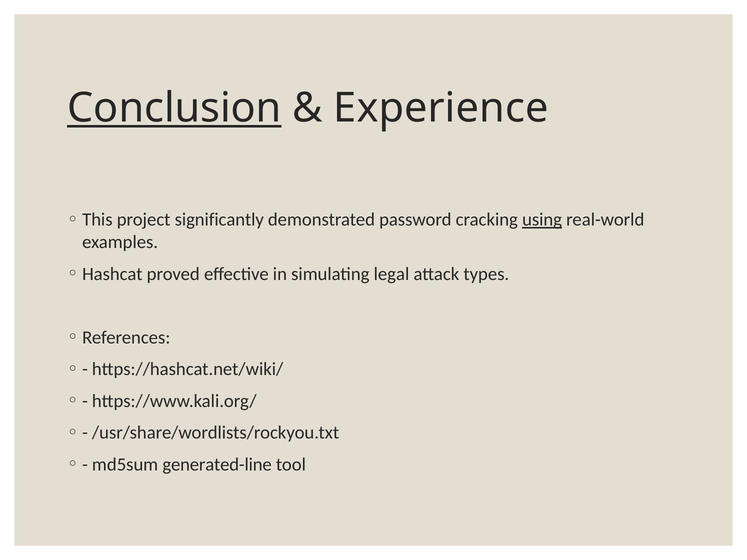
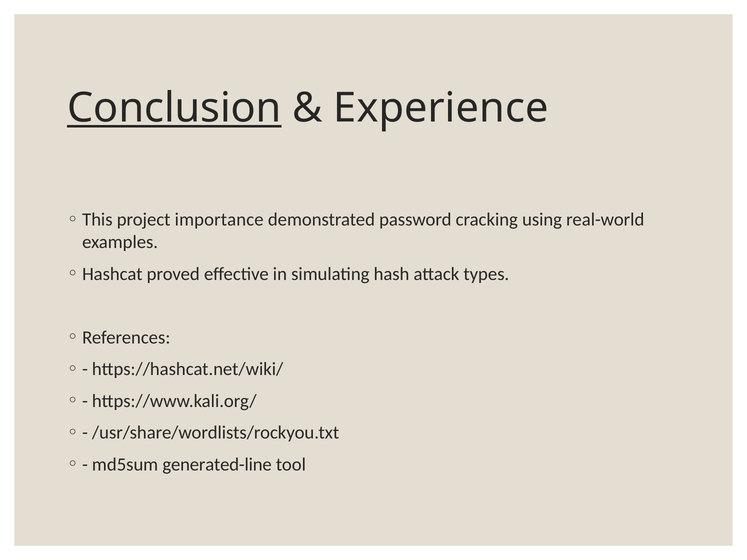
significantly: significantly -> importance (219, 220)
using underline: present -> none (542, 220)
legal: legal -> hash (392, 274)
